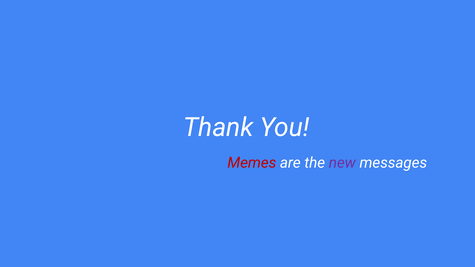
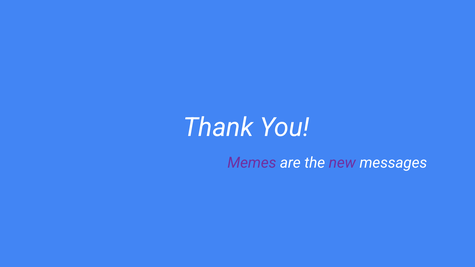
Memes colour: red -> purple (252, 163)
